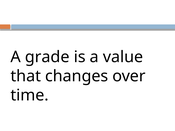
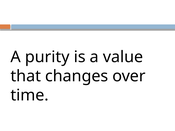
grade: grade -> purity (47, 57)
